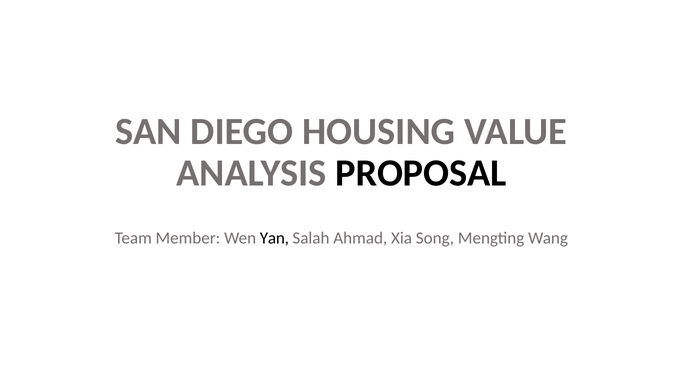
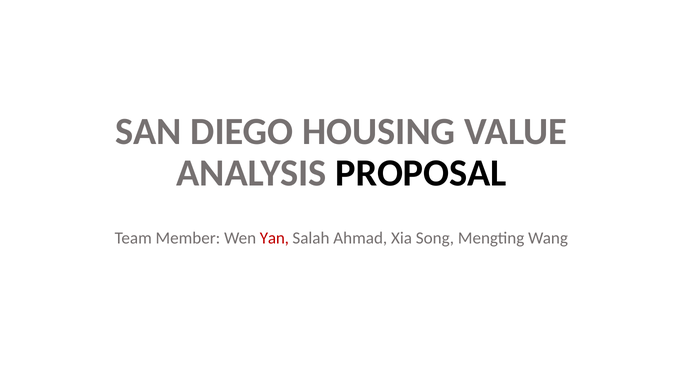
Yan colour: black -> red (274, 238)
